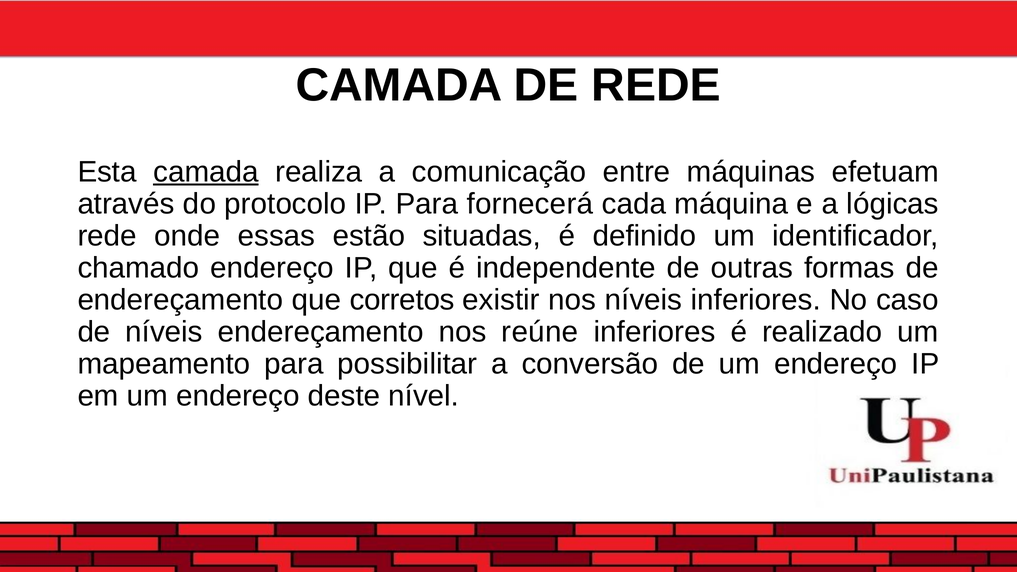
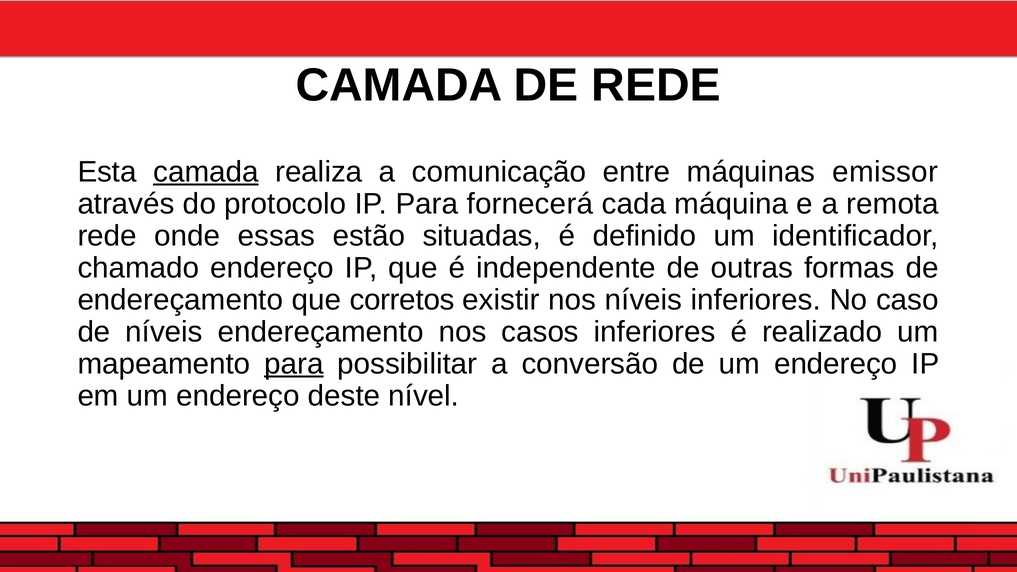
efetuam: efetuam -> emissor (885, 172)
lógicas: lógicas -> remota (893, 204)
reúne: reúne -> casos (540, 332)
para underline: none -> present (294, 364)
